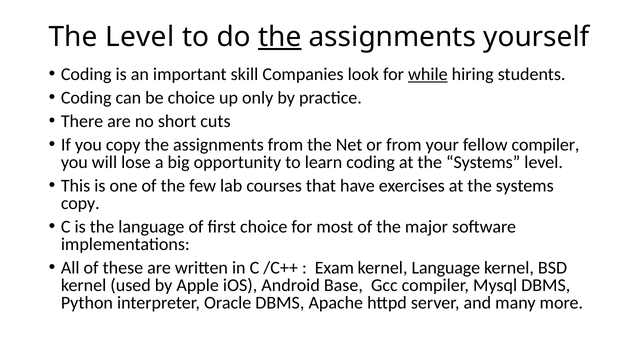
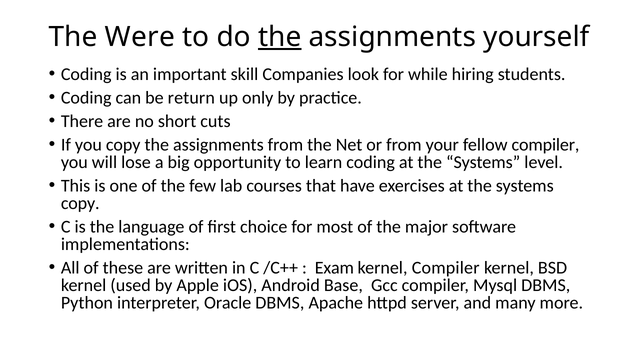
The Level: Level -> Were (140, 37)
while underline: present -> none (428, 74)
be choice: choice -> return (191, 98)
kernel Language: Language -> Compiler (446, 268)
